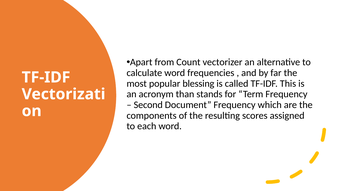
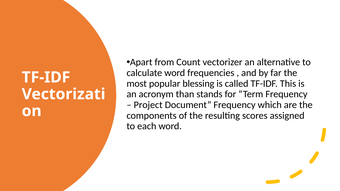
Second: Second -> Project (148, 105)
